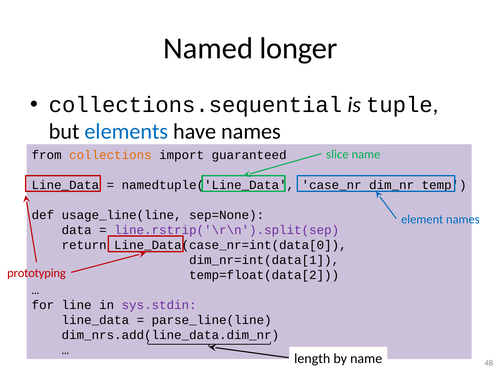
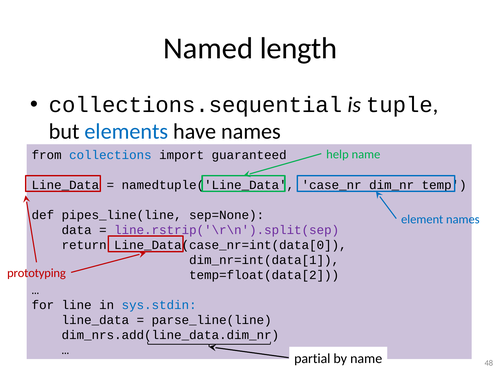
longer: longer -> length (298, 48)
slice: slice -> help (337, 154)
collections colour: orange -> blue (110, 155)
usage_line(line: usage_line(line -> pipes_line(line (122, 215)
sys.stdin colour: purple -> blue (159, 305)
length: length -> partial (312, 359)
